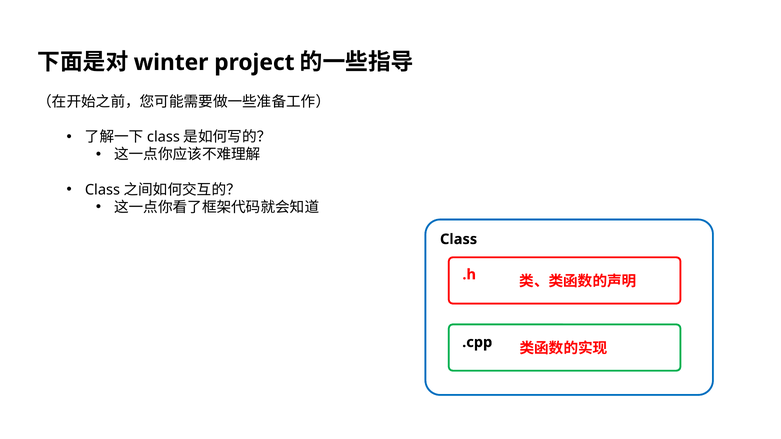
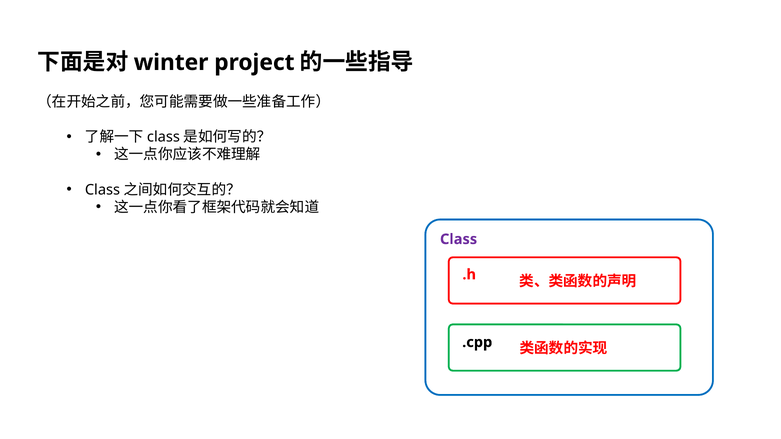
Class colour: black -> purple (459, 239)
